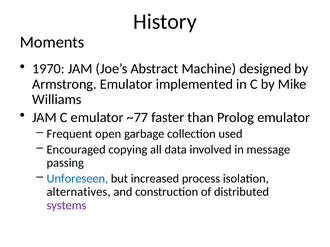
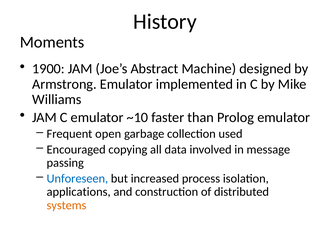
1970: 1970 -> 1900 (48, 69)
~77: ~77 -> ~10 (137, 118)
alternatives: alternatives -> applications (79, 192)
systems colour: purple -> orange (66, 206)
